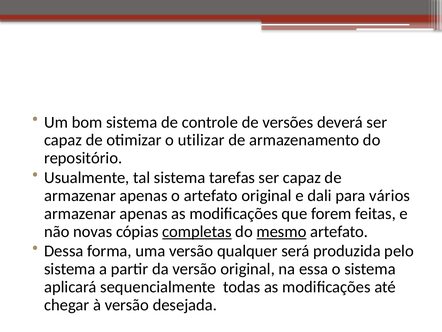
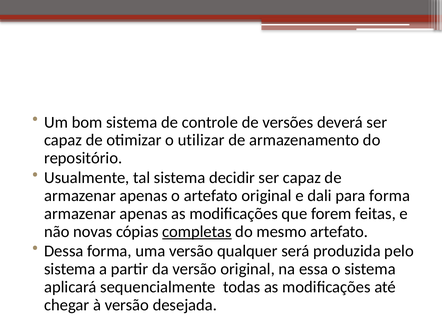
tarefas: tarefas -> decidir (232, 177)
para vários: vários -> forma (390, 195)
mesmo underline: present -> none (281, 231)
